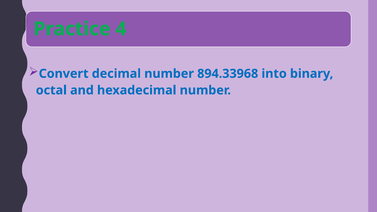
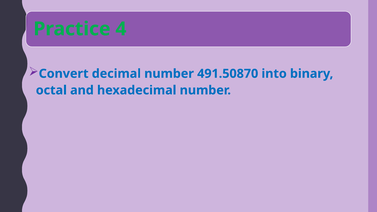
894.33968: 894.33968 -> 491.50870 (228, 74)
